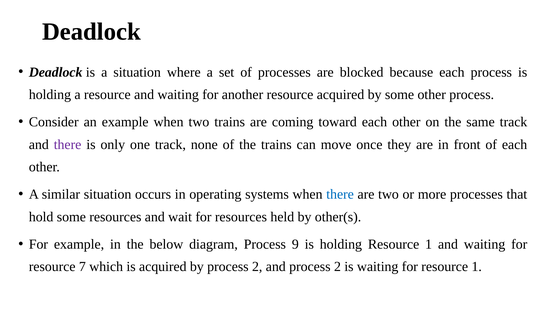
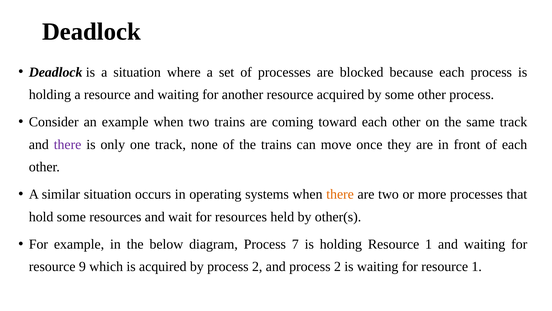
there colour: blue -> orange (340, 194)
9: 9 -> 7 (295, 244)
7: 7 -> 9 (82, 266)
